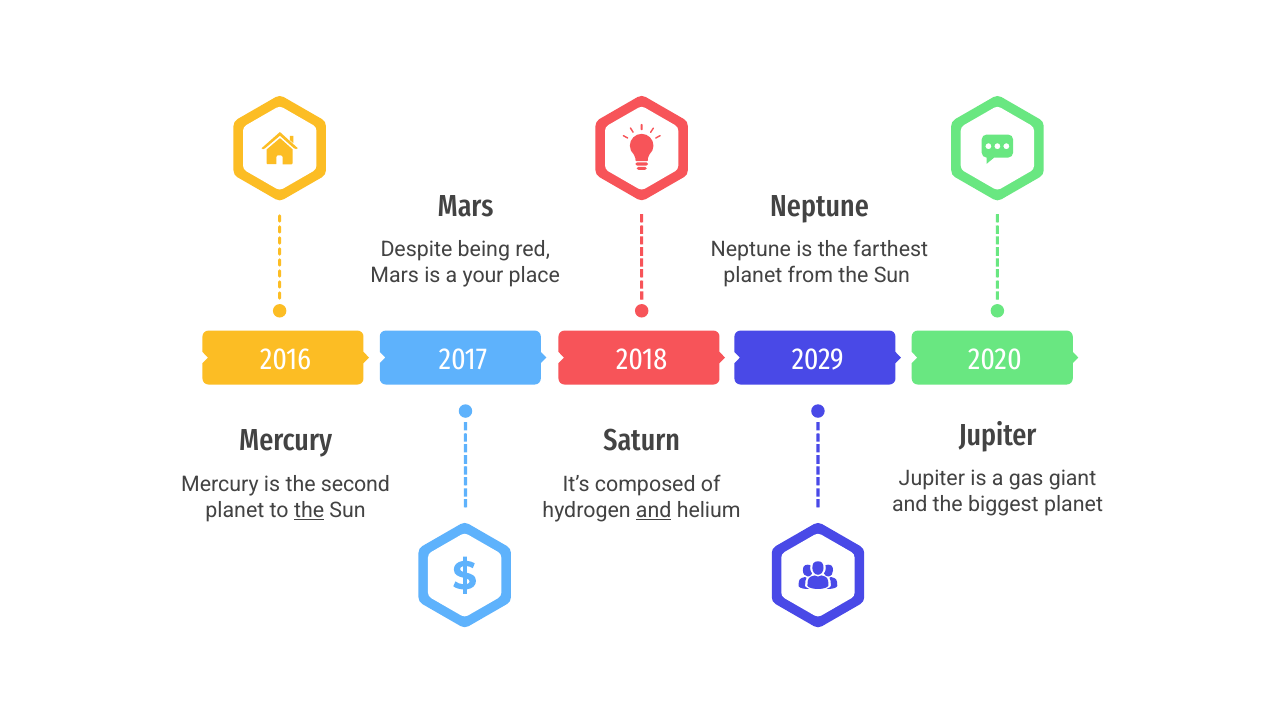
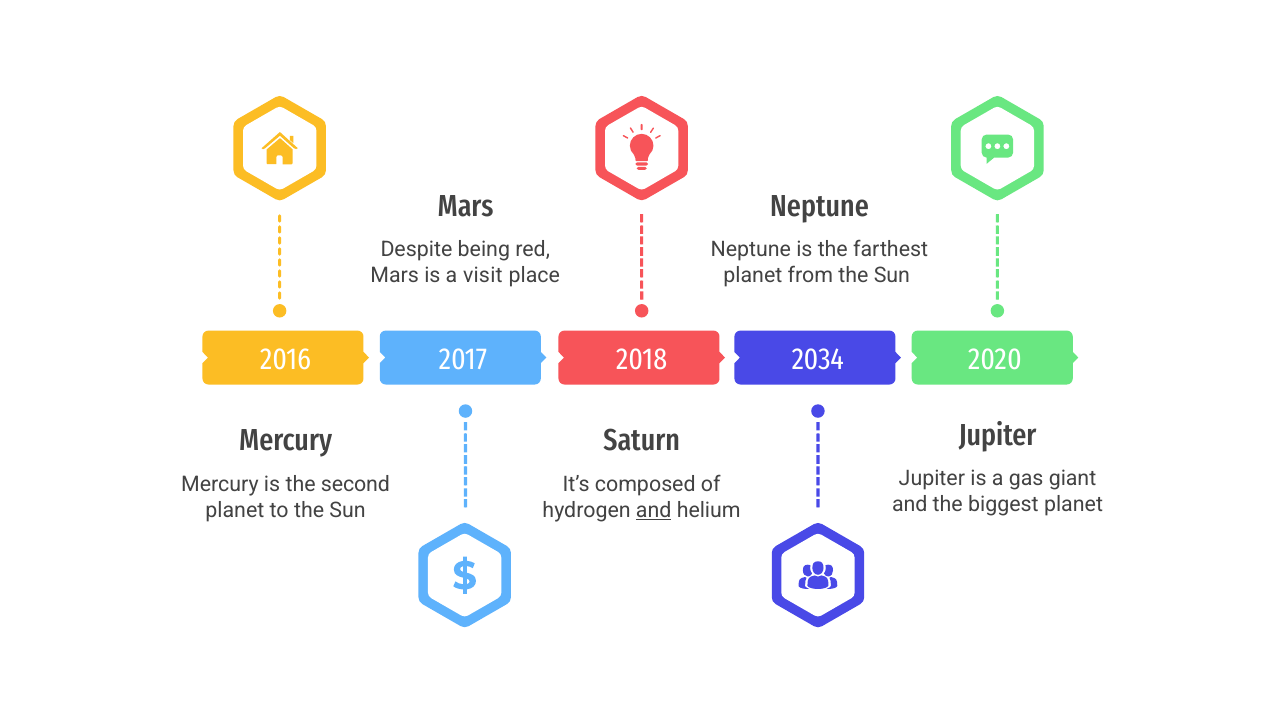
your: your -> visit (483, 275)
2029: 2029 -> 2034 (818, 360)
the underline: present -> none (309, 510)
